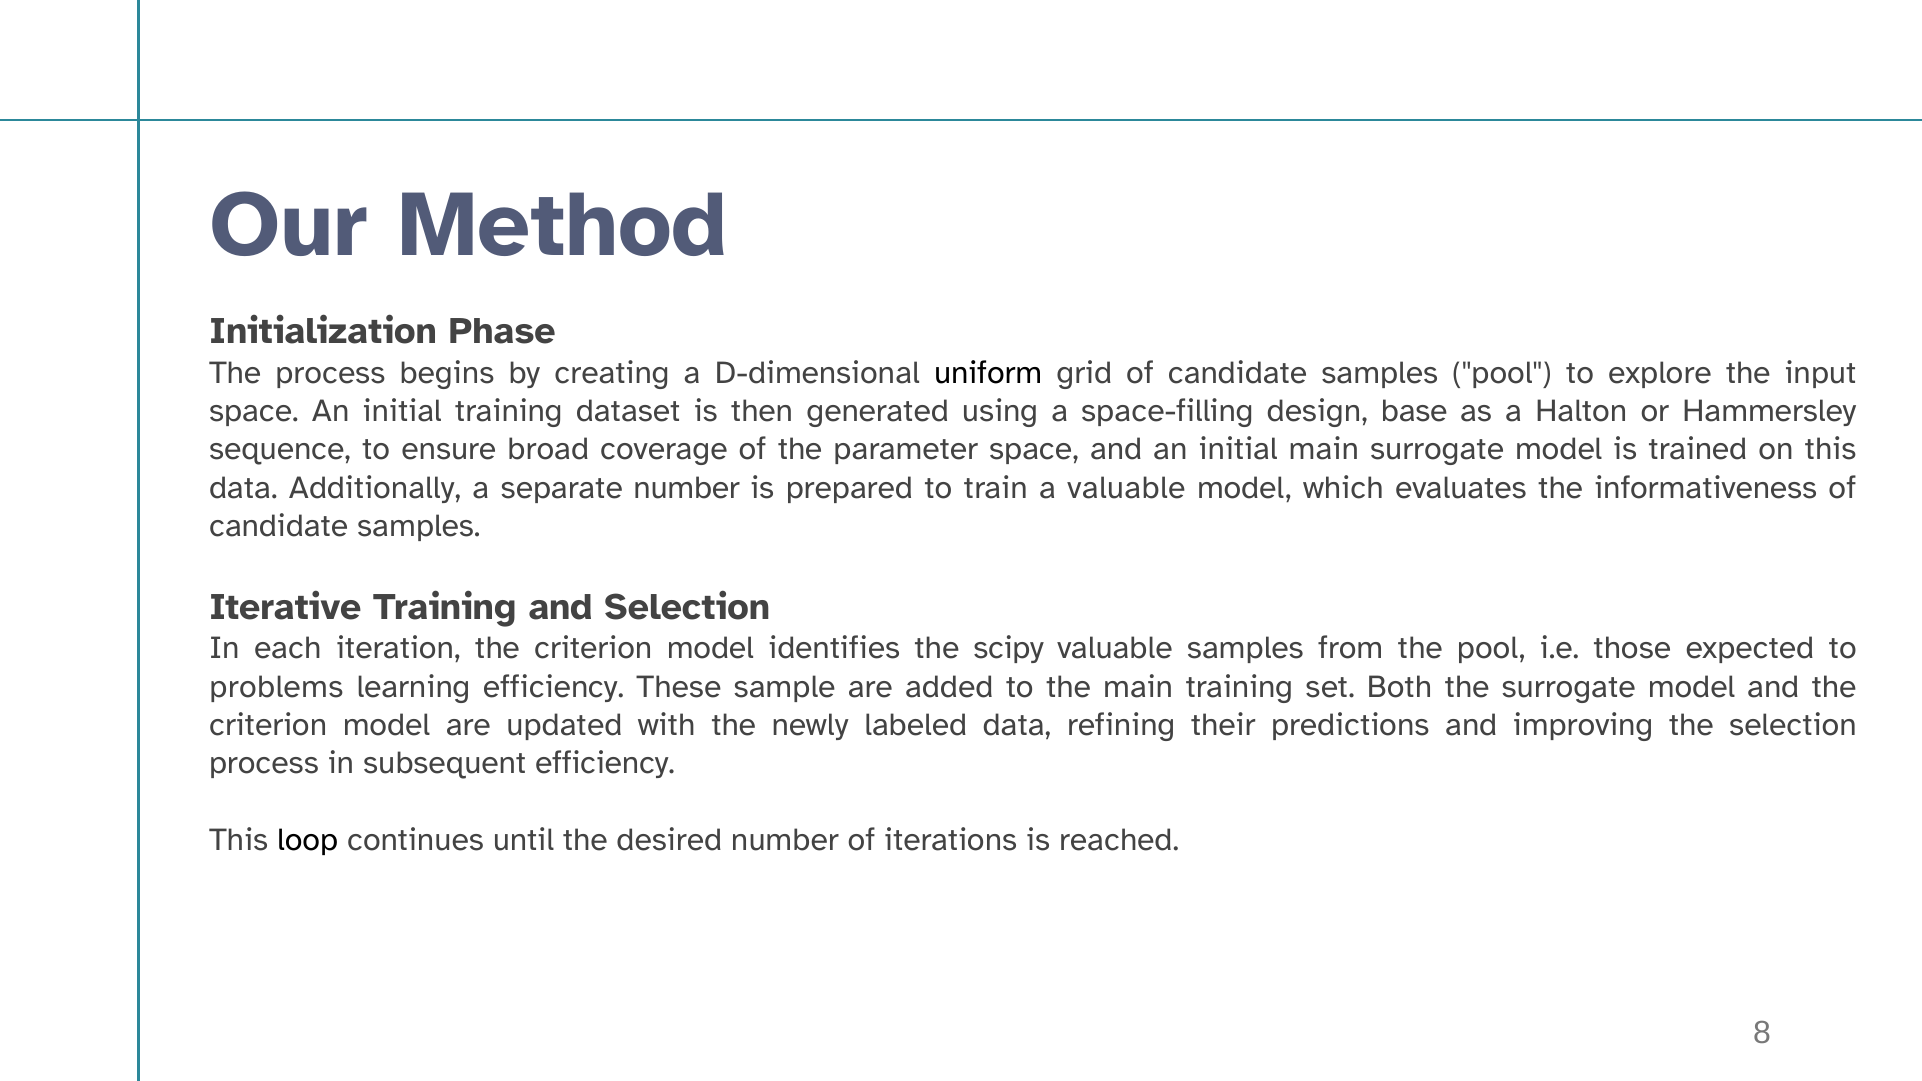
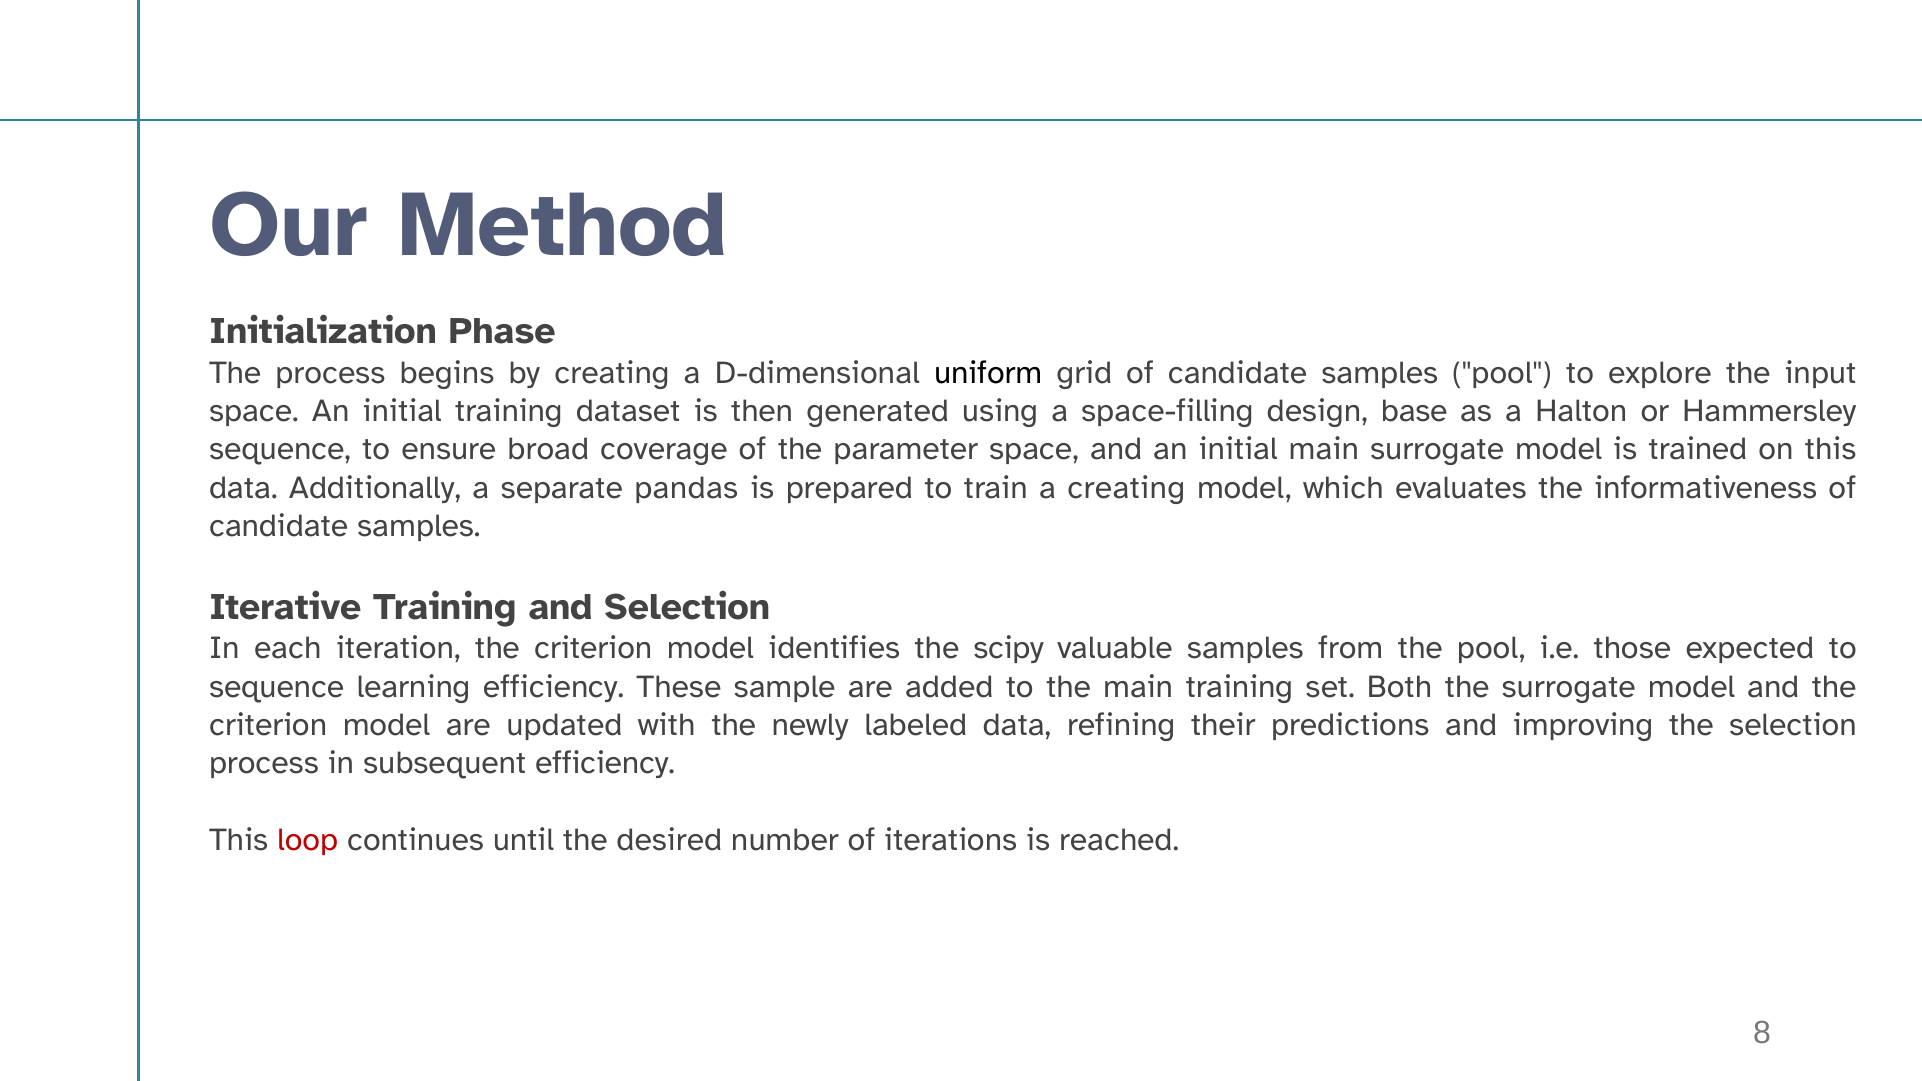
separate number: number -> pandas (686, 488)
a valuable: valuable -> creating (1126, 488)
problems: problems -> sequence (277, 687)
loop colour: black -> red (308, 840)
